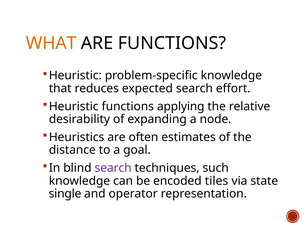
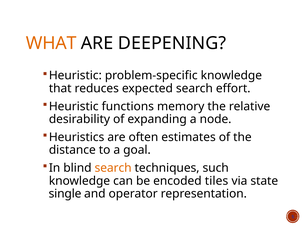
ARE FUNCTIONS: FUNCTIONS -> DEEPENING (172, 43)
applying: applying -> memory (181, 106)
search colour: purple -> orange (113, 168)
